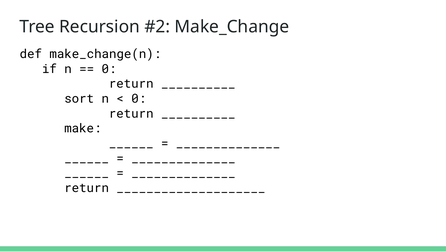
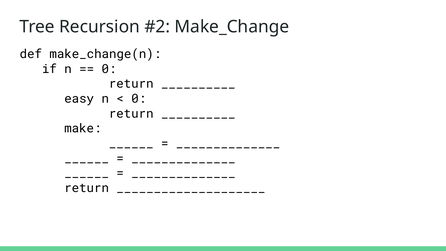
sort: sort -> easy (79, 99)
